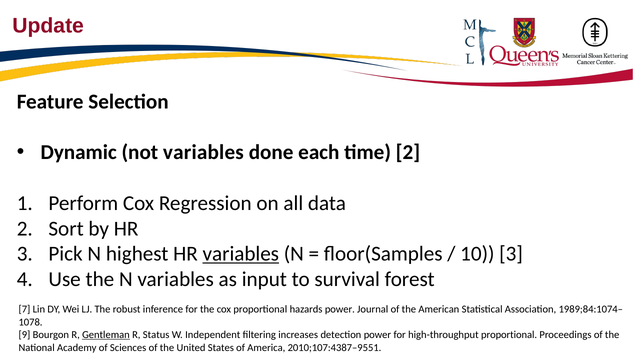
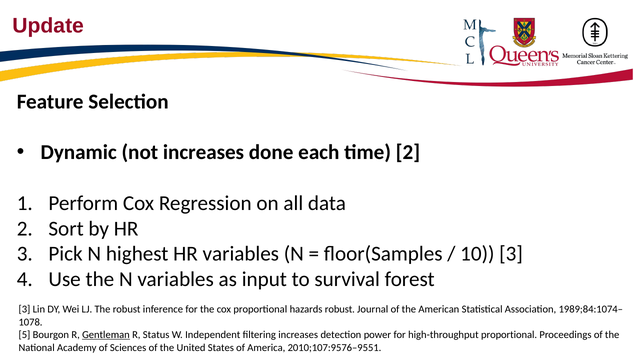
not variables: variables -> increases (203, 152)
variables underline: present -> none (241, 254)
7: 7 -> 3 (24, 309)
hazards power: power -> robust (340, 309)
9: 9 -> 5 (24, 335)
2010;107:4387–9551: 2010;107:4387–9551 -> 2010;107:9576–9551 (335, 347)
